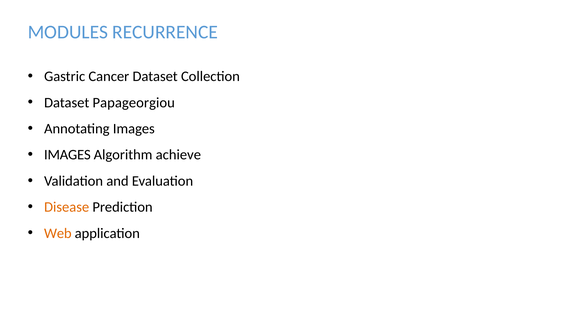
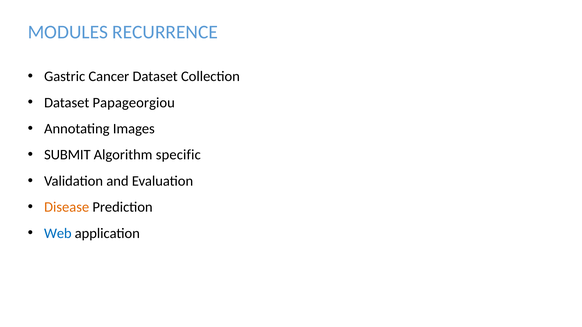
IMAGES: IMAGES -> SUBMIT (67, 155)
achieve: achieve -> specific (178, 155)
Web colour: orange -> blue (58, 234)
